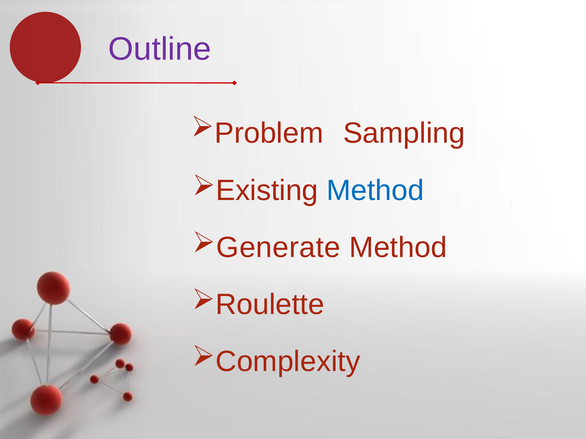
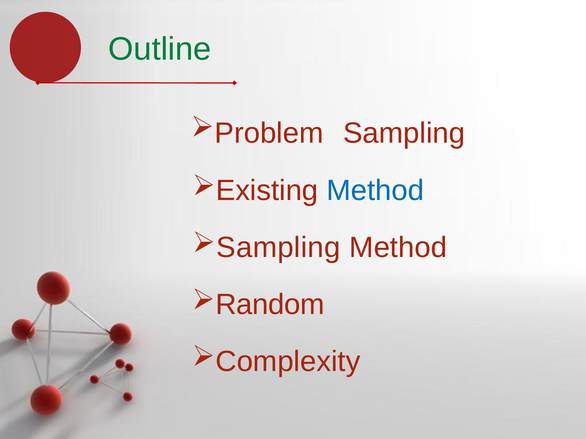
Outline colour: purple -> green (160, 49)
Generate: Generate -> Sampling (278, 248)
Roulette: Roulette -> Random (270, 305)
